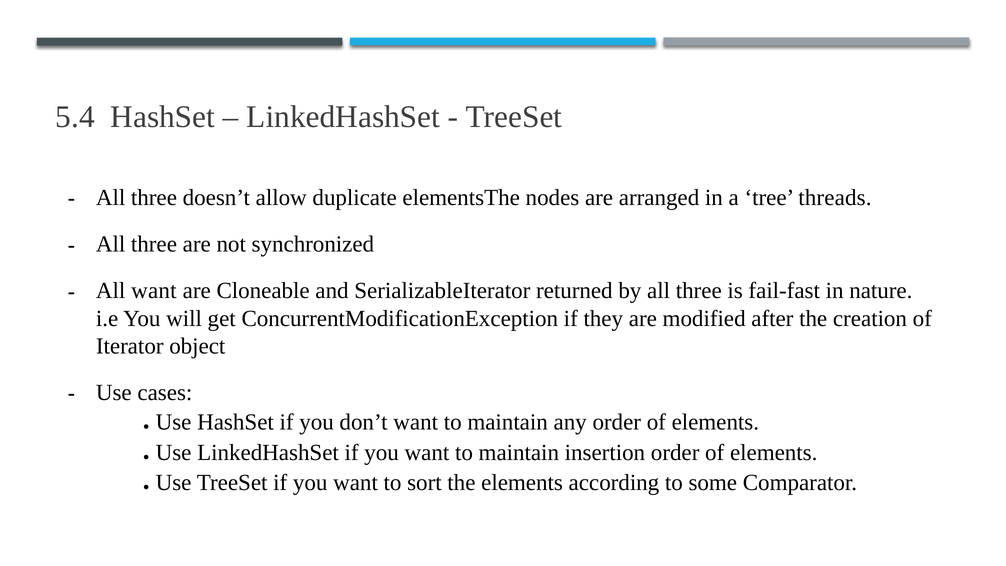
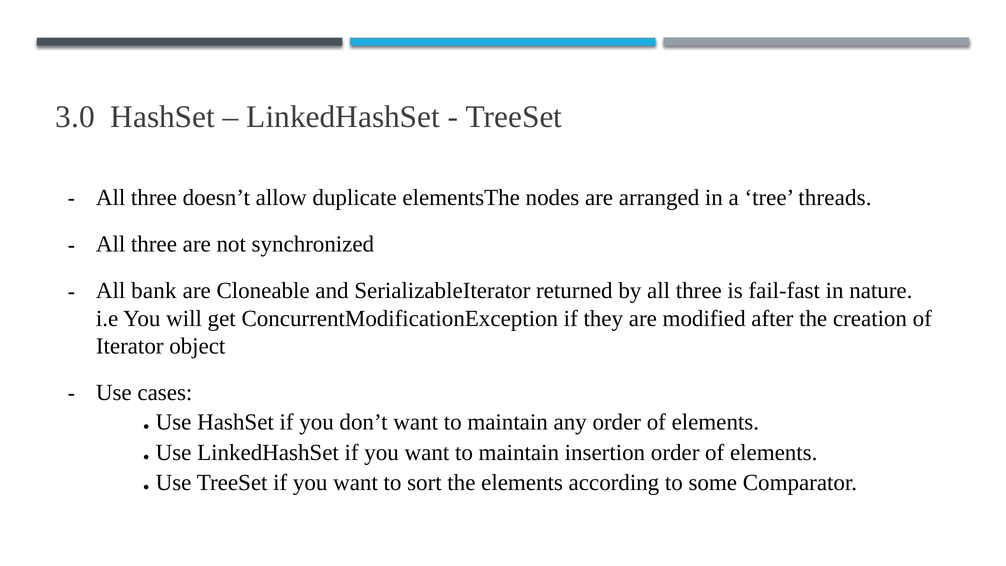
5.4: 5.4 -> 3.0 (75, 117)
All want: want -> bank (154, 291)
